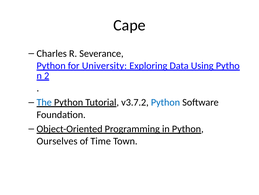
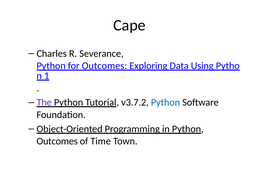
for University: University -> Outcomes (104, 65)
2: 2 -> 1 (47, 76)
The colour: blue -> purple (44, 102)
Ourselves: Ourselves -> Outcomes (57, 141)
